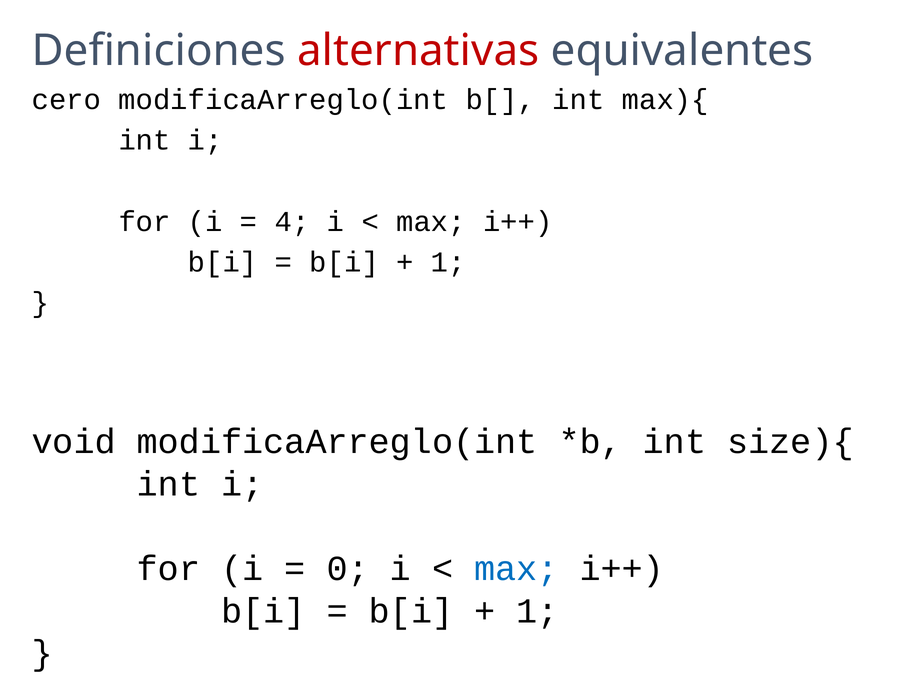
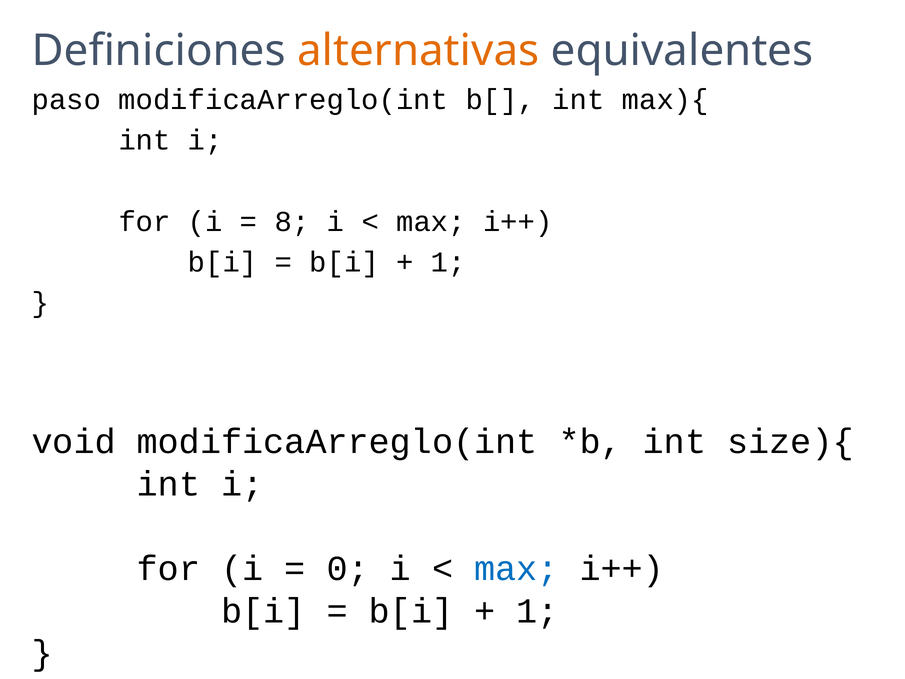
alternativas colour: red -> orange (418, 51)
cero: cero -> paso (66, 100)
4: 4 -> 8 (292, 222)
